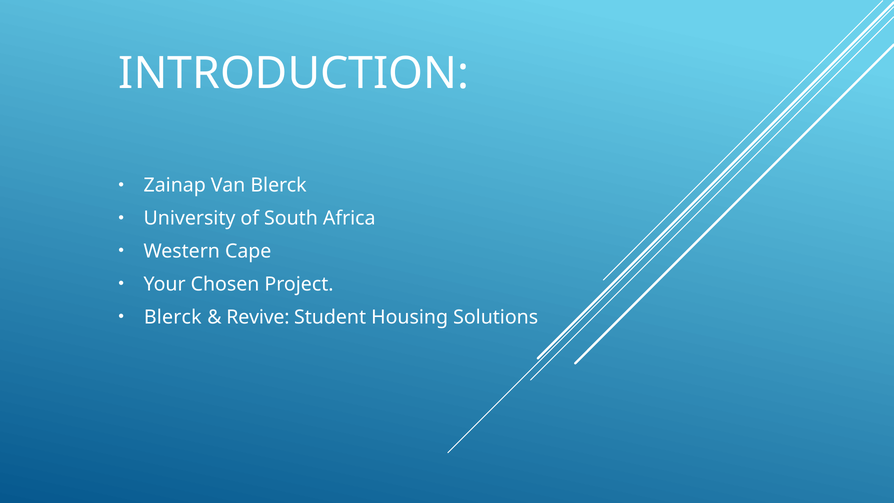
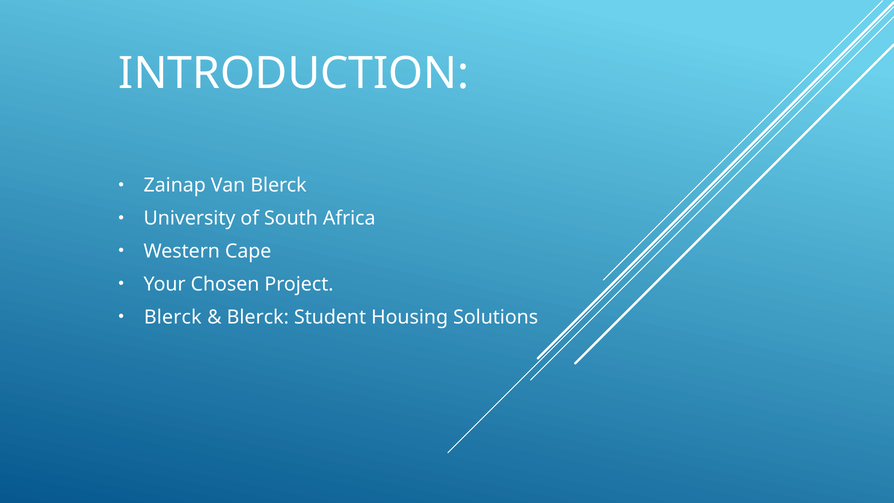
Revive: Revive -> Blerck (258, 317)
